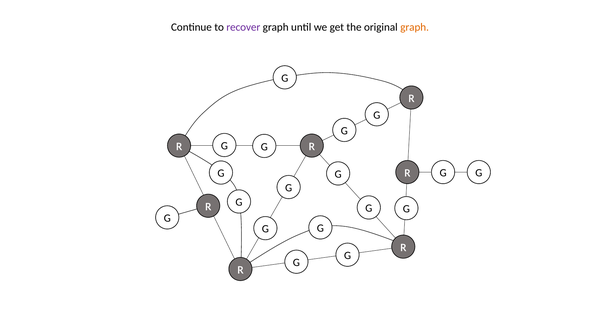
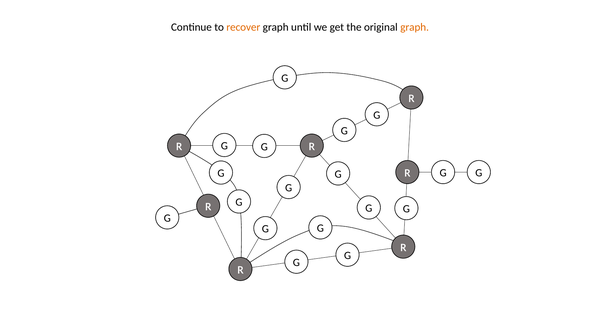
recover colour: purple -> orange (243, 27)
